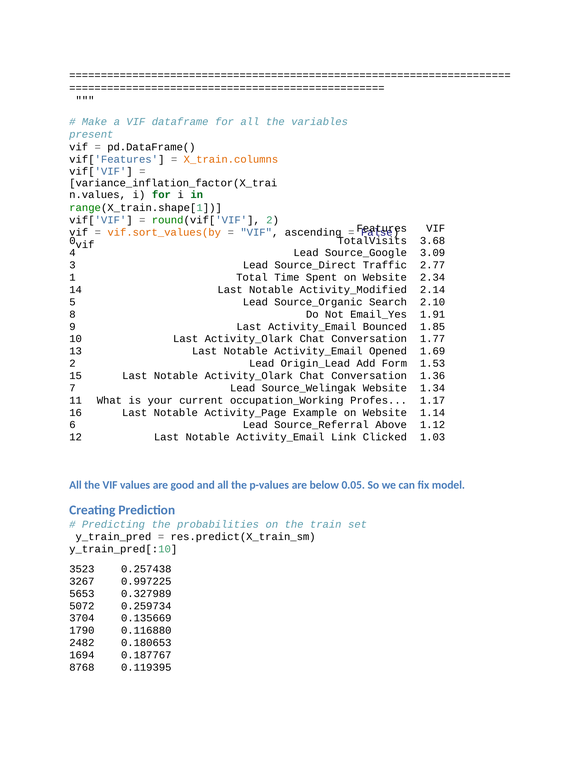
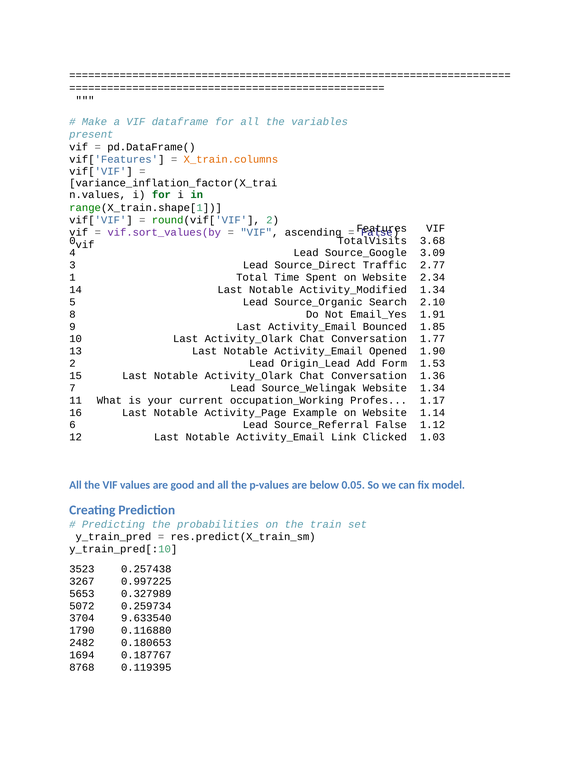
vif.sort_values(by colour: orange -> purple (164, 232)
2.14: 2.14 -> 1.34 (433, 290)
1.69: 1.69 -> 1.90 (433, 351)
Above: Above -> False (391, 425)
0.135669: 0.135669 -> 9.633540 (146, 618)
